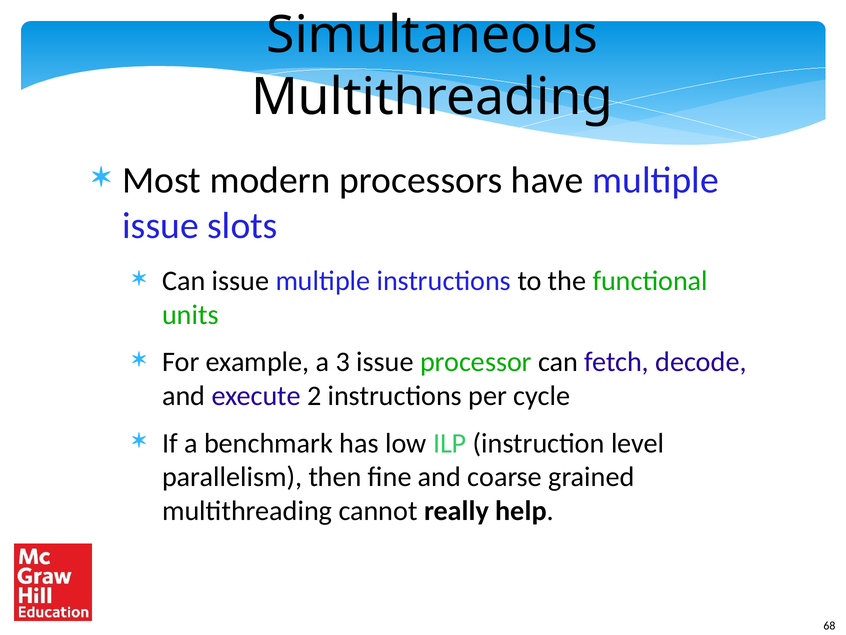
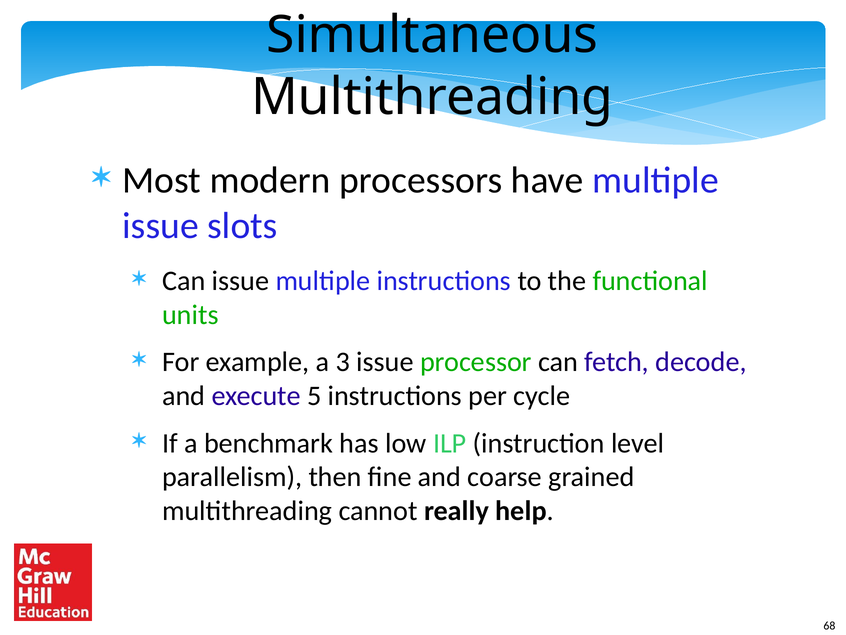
2: 2 -> 5 (314, 396)
